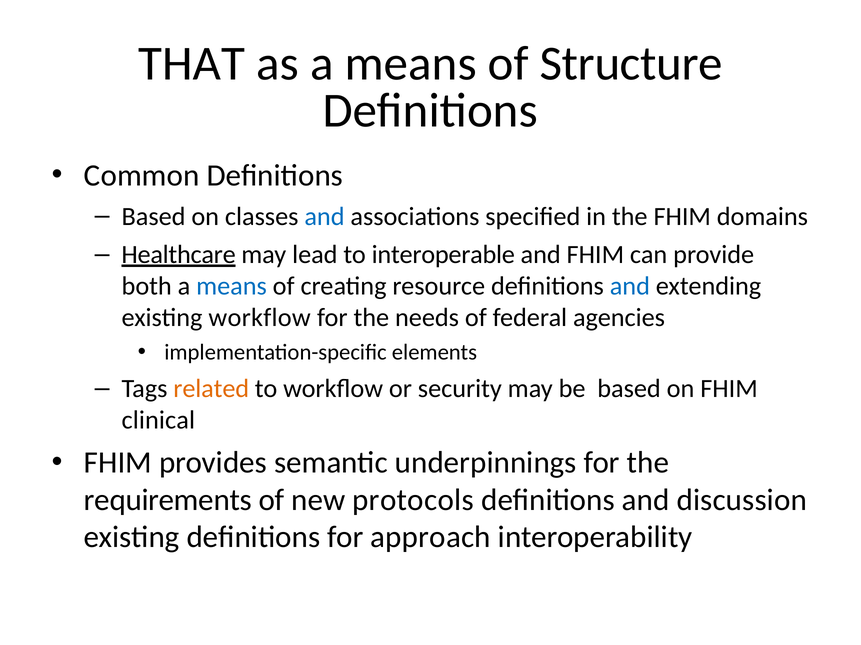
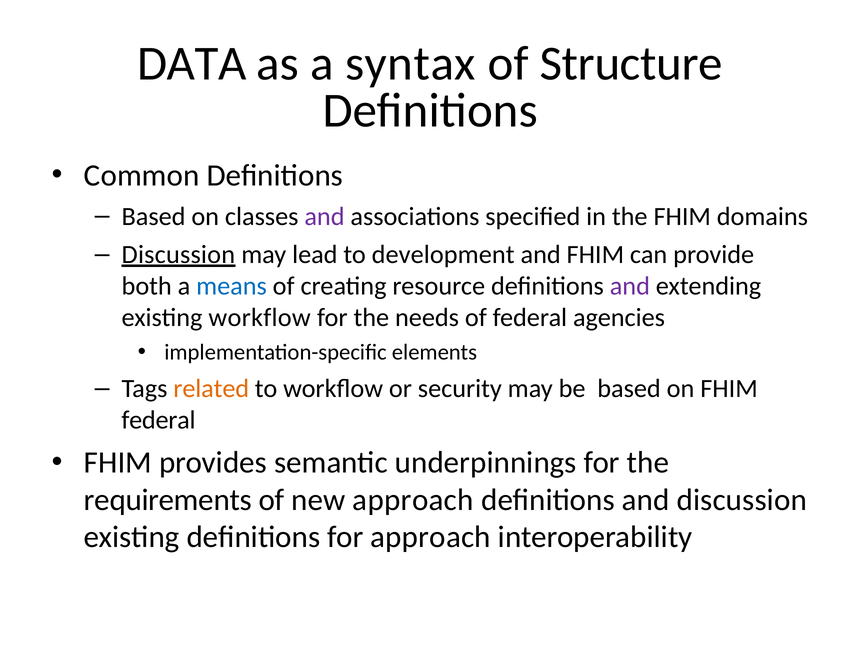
THAT: THAT -> DATA (192, 63)
as a means: means -> syntax (410, 63)
and colour: blue -> purple (325, 217)
Healthcare: Healthcare -> Discussion (178, 255)
interoperable: interoperable -> development (443, 255)
and colour: blue -> purple (630, 286)
clinical: clinical -> federal (159, 421)
new protocols: protocols -> approach (413, 501)
